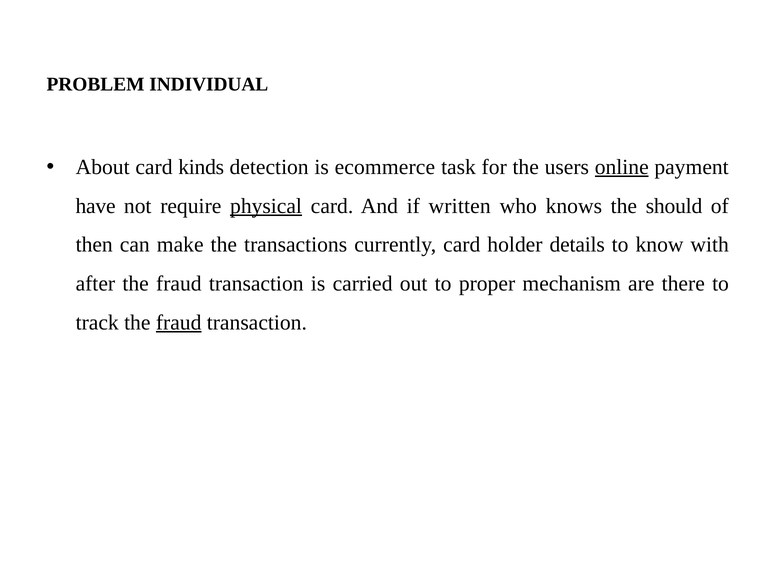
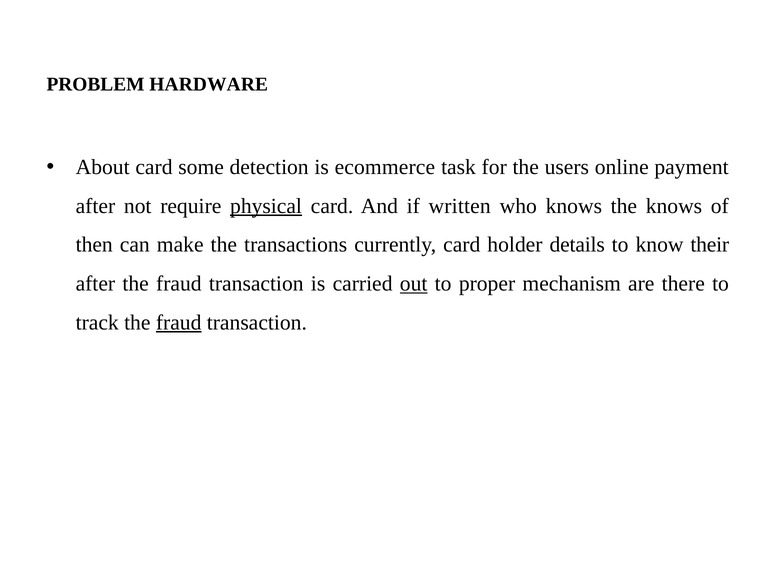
INDIVIDUAL: INDIVIDUAL -> HARDWARE (209, 84)
kinds: kinds -> some (201, 167)
online underline: present -> none (622, 167)
have: have -> after (95, 206)
the should: should -> knows (674, 206)
with: with -> their (710, 245)
out underline: none -> present (414, 284)
